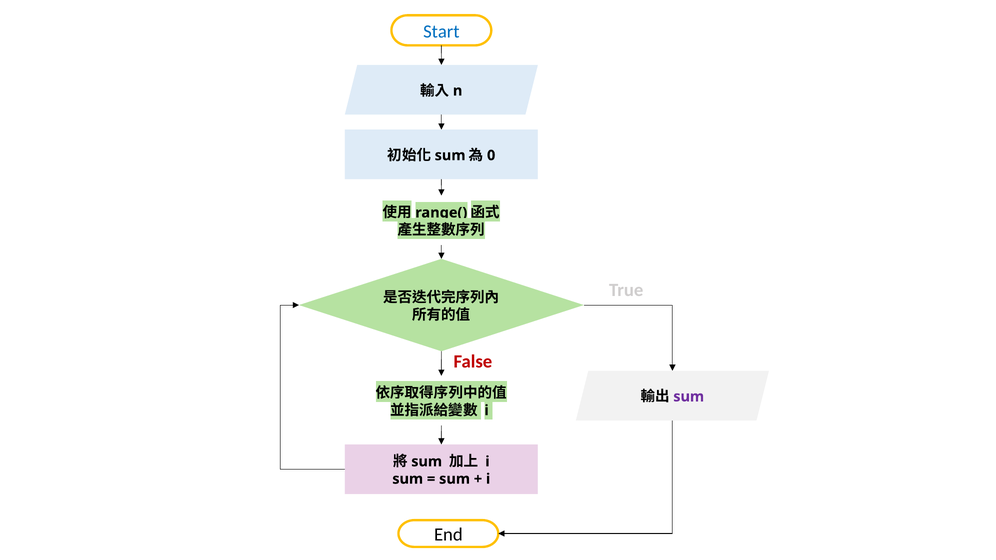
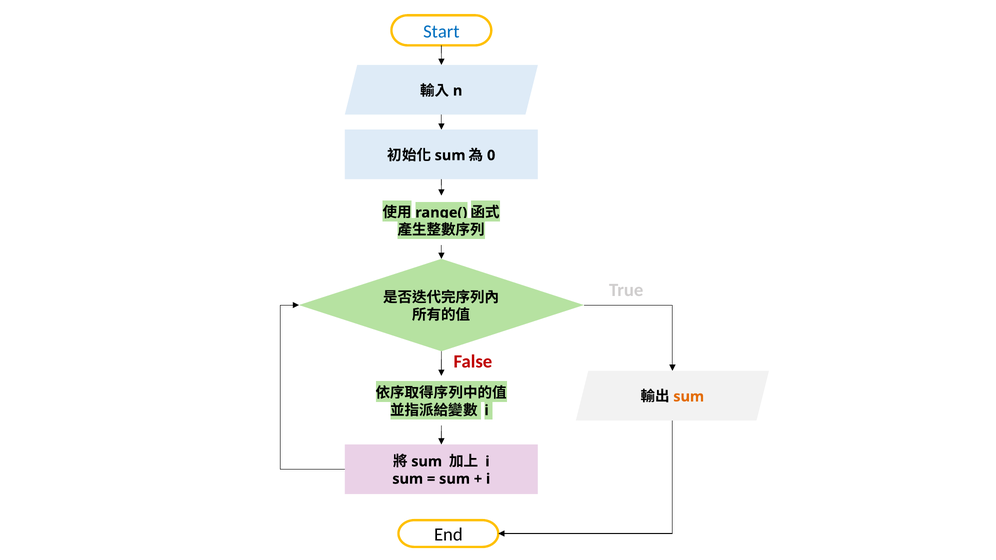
sum colour: purple -> orange (689, 397)
